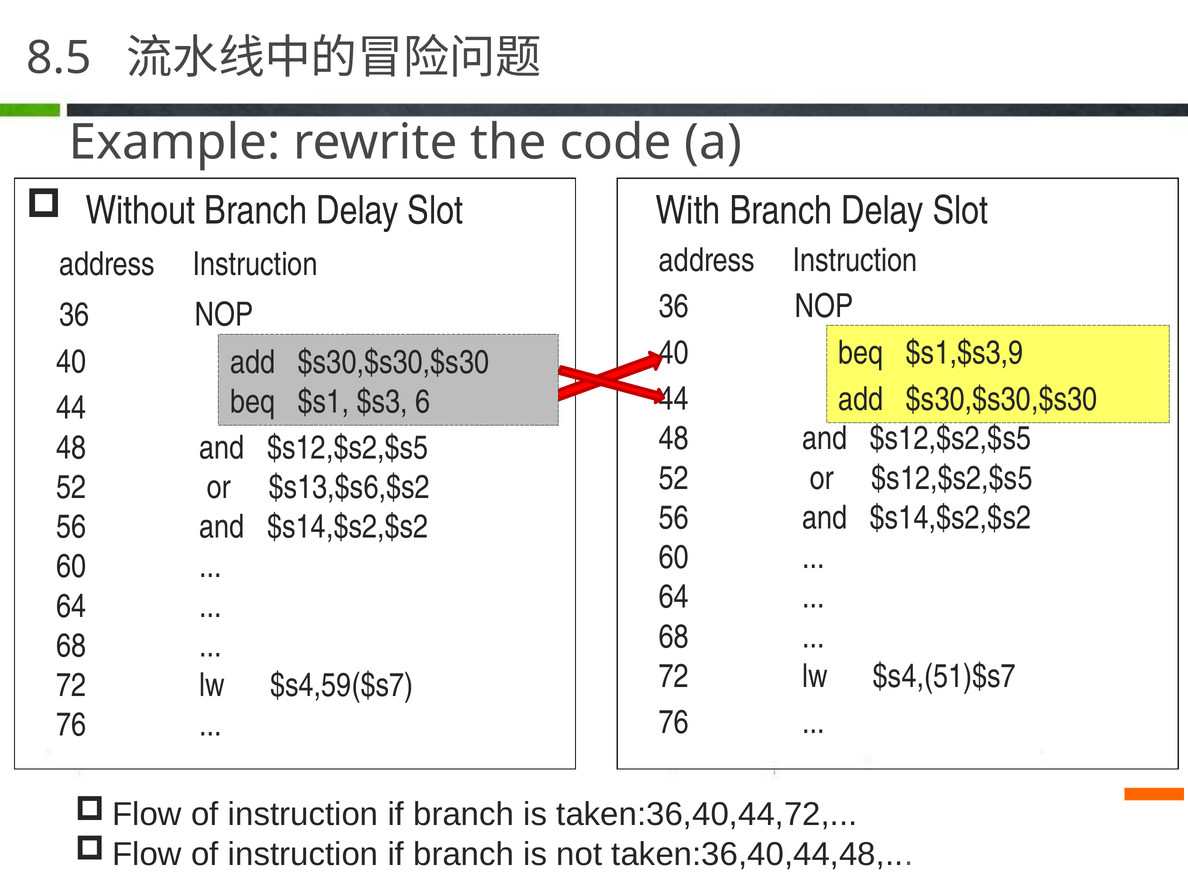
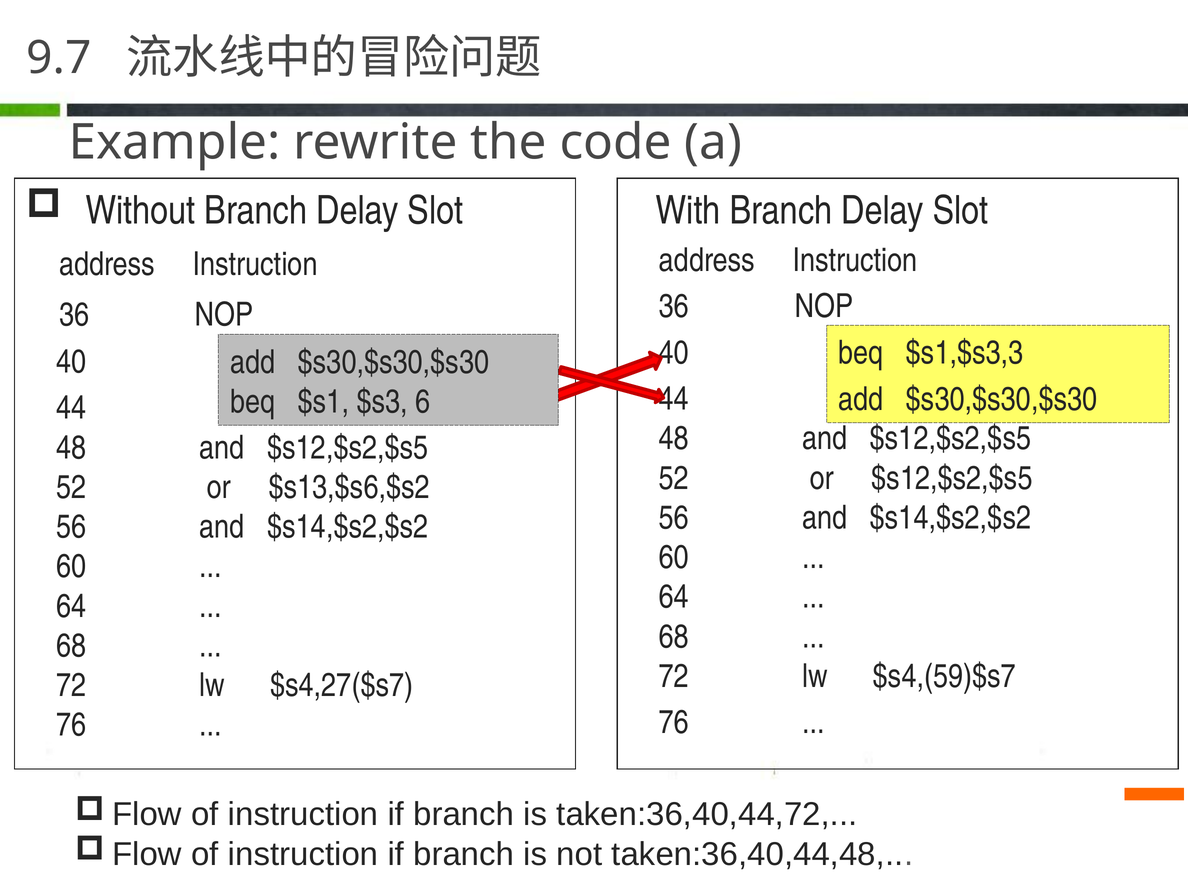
8.5: 8.5 -> 9.7 (59, 58)
$s1,$s3,9: $s1,$s3,9 -> $s1,$s3,3 (965, 353)
$s4,(51)$s7: $s4,(51)$s7 -> $s4,(59)$s7 (944, 676)
$s4,59($s7: $s4,59($s7 -> $s4,27($s7 (342, 685)
